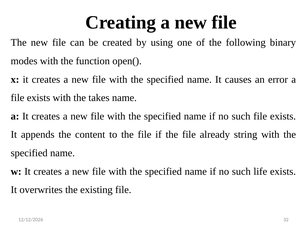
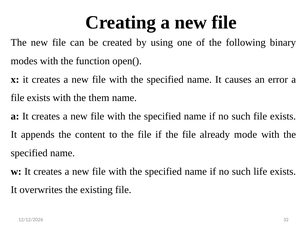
takes: takes -> them (99, 98)
string: string -> mode (246, 135)
